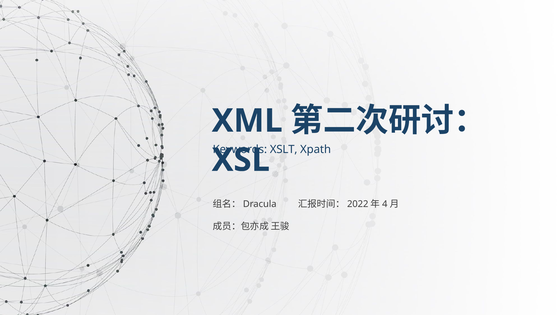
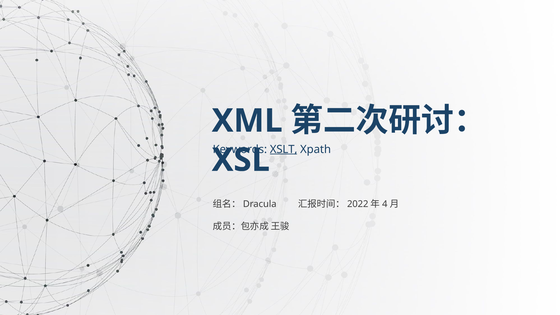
XSLT underline: none -> present (284, 149)
